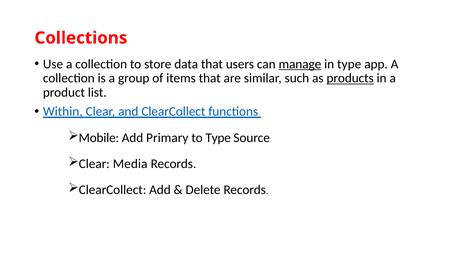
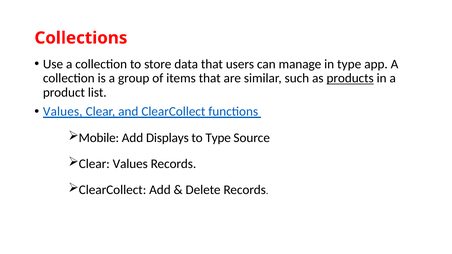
manage underline: present -> none (300, 64)
Within: Within -> Values (63, 112)
Primary: Primary -> Displays (167, 138)
Clear Media: Media -> Values (130, 164)
